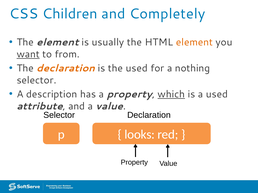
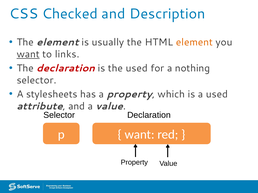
Children: Children -> Checked (70, 14)
Completely: Completely -> Description (167, 14)
from: from -> links (67, 54)
declaration colour: orange -> red (66, 68)
description: description -> stylesheets (52, 94)
which underline: present -> none (171, 94)
looks: looks -> want (140, 135)
